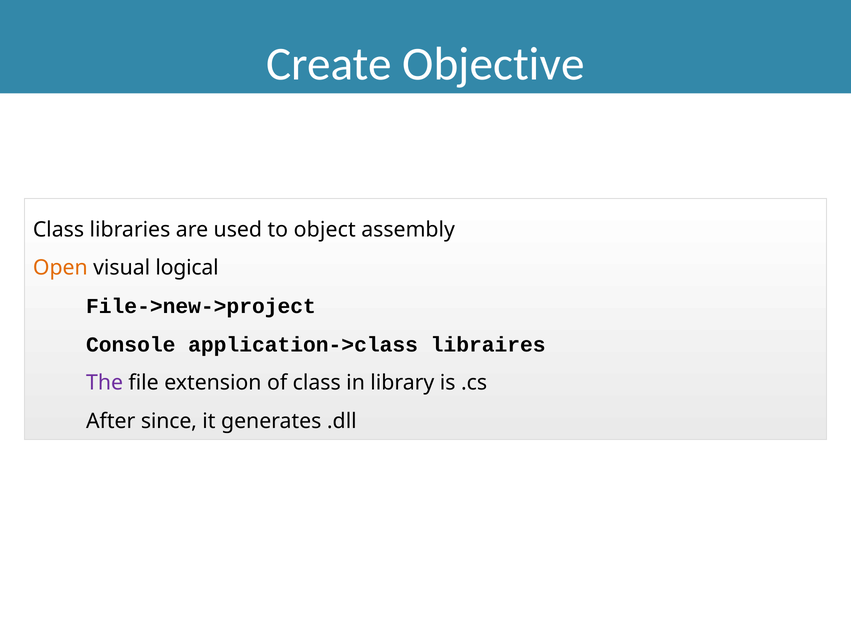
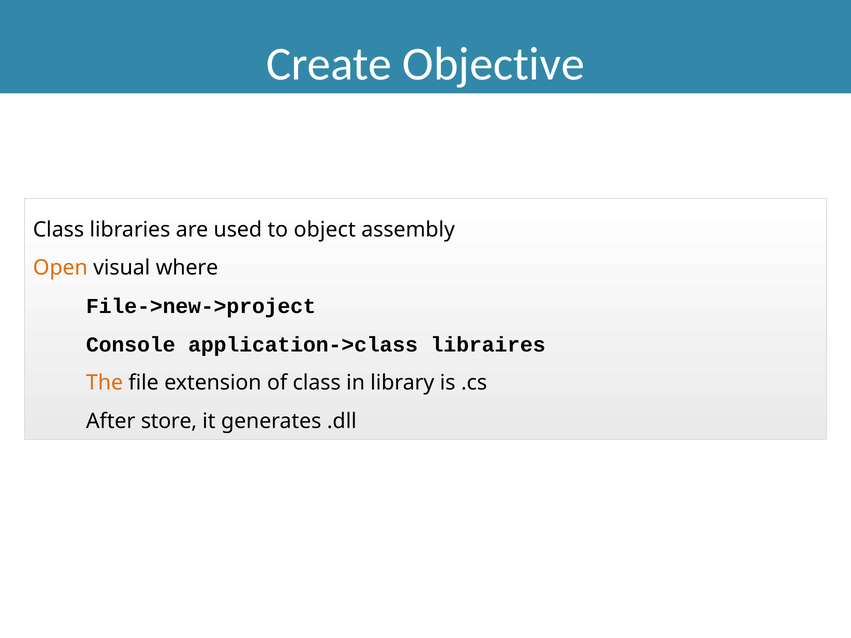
logical: logical -> where (187, 268)
The colour: purple -> orange (105, 383)
since: since -> store (169, 421)
